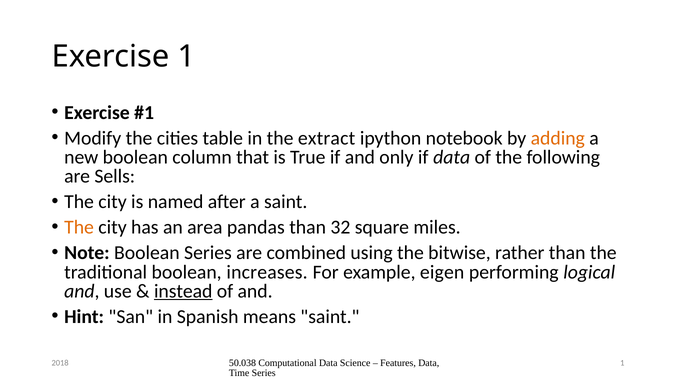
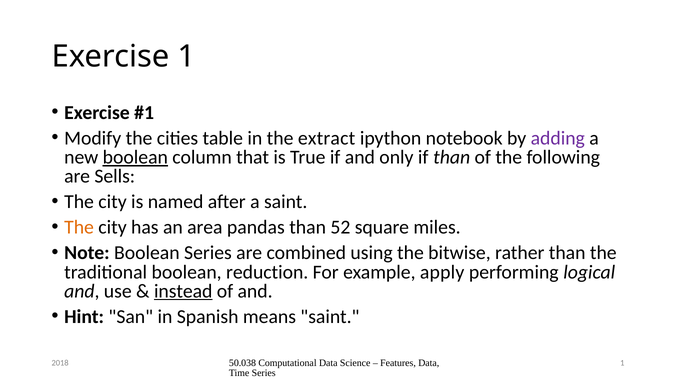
adding colour: orange -> purple (558, 138)
boolean underline: none -> present (135, 157)
if data: data -> than (452, 157)
32: 32 -> 52 (340, 227)
increases: increases -> reduction (267, 272)
eigen: eigen -> apply (442, 272)
